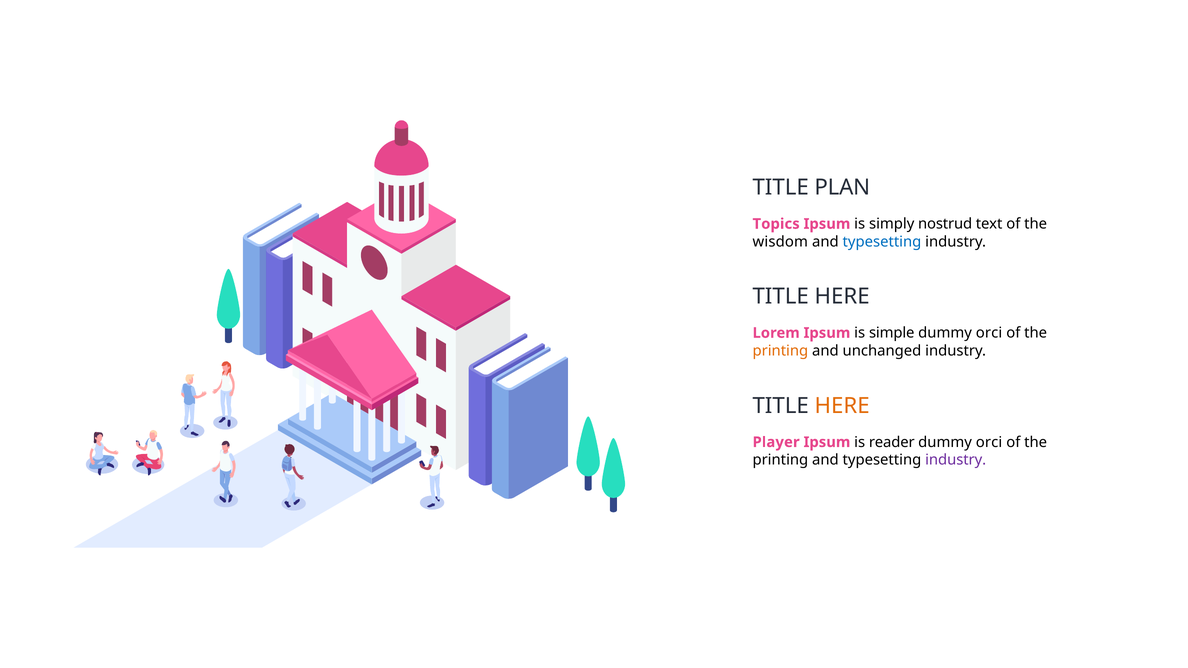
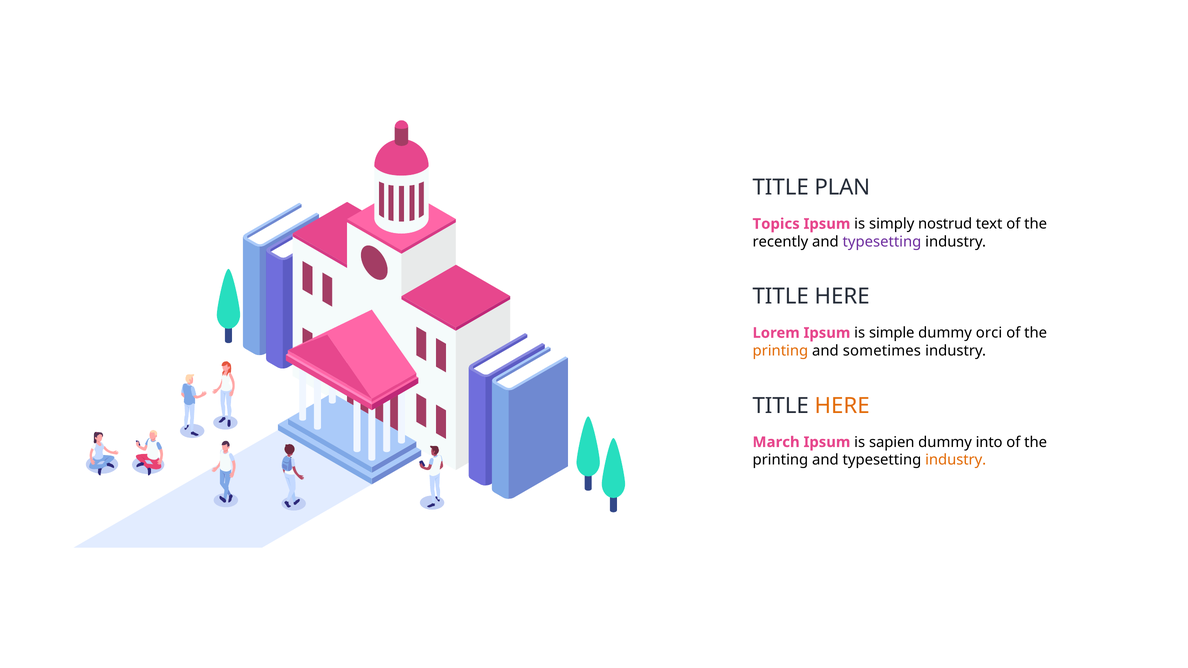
wisdom: wisdom -> recently (780, 242)
typesetting colour: blue -> purple (882, 242)
unchanged: unchanged -> sometimes (882, 351)
Player: Player -> March (776, 442)
reader: reader -> sapien (892, 442)
orci: orci -> into (989, 442)
industry colour: purple -> orange (956, 460)
